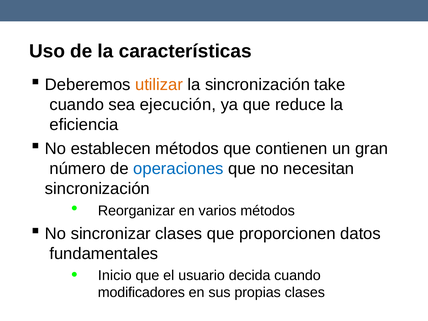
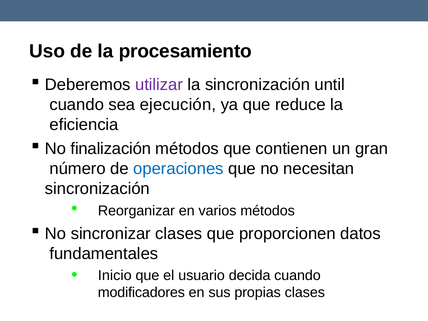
características: características -> procesamiento (185, 51)
utilizar colour: orange -> purple (159, 85)
take: take -> until (330, 85)
establecen: establecen -> finalización (111, 149)
